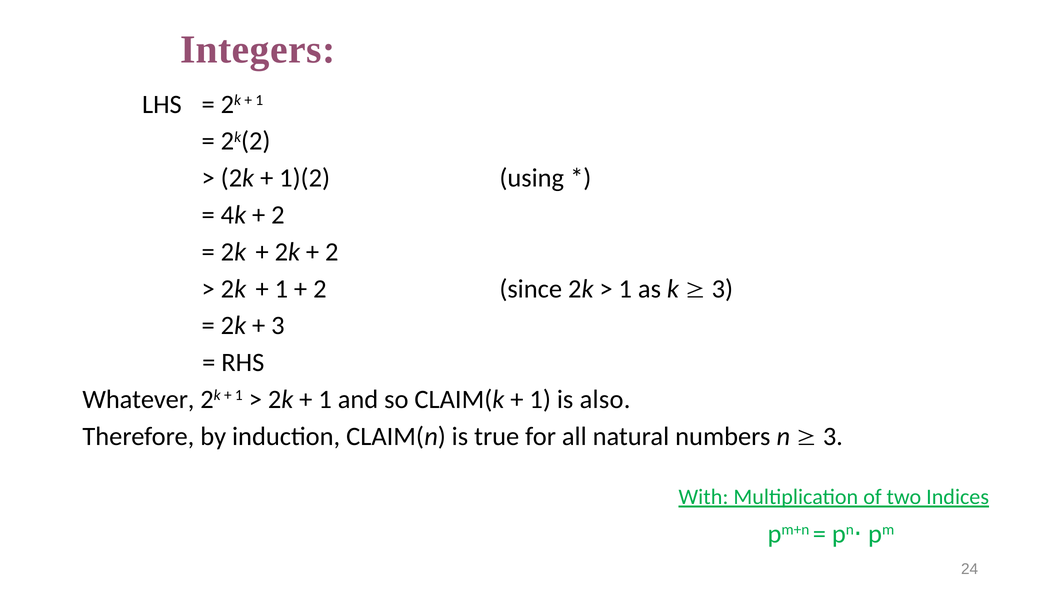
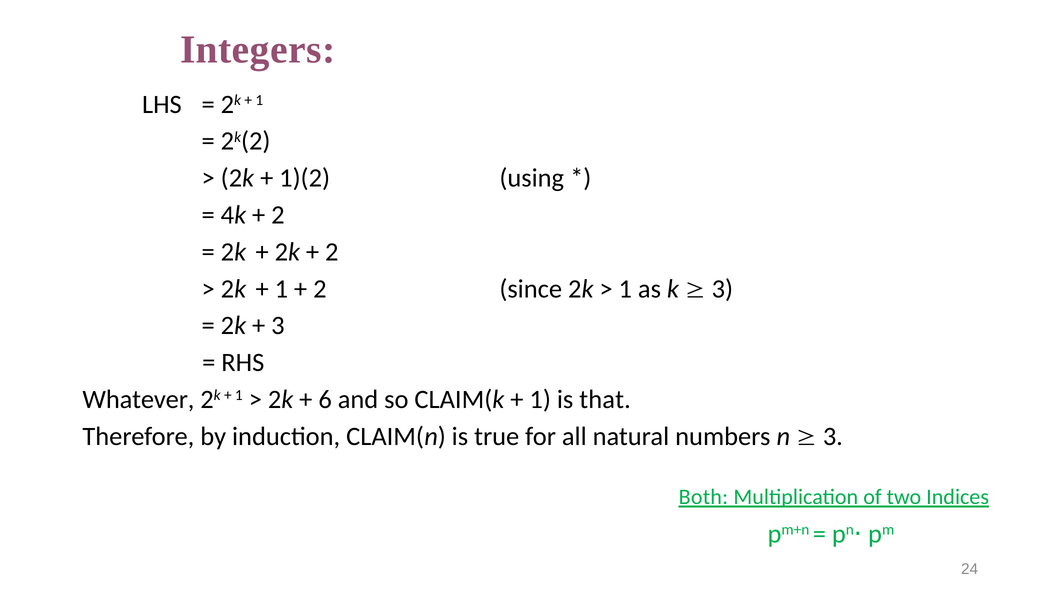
1: 1 -> 6 (325, 399)
also: also -> that (605, 399)
With: With -> Both (703, 497)
